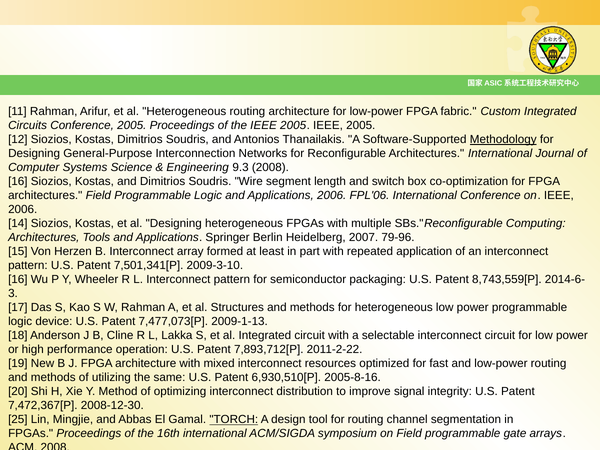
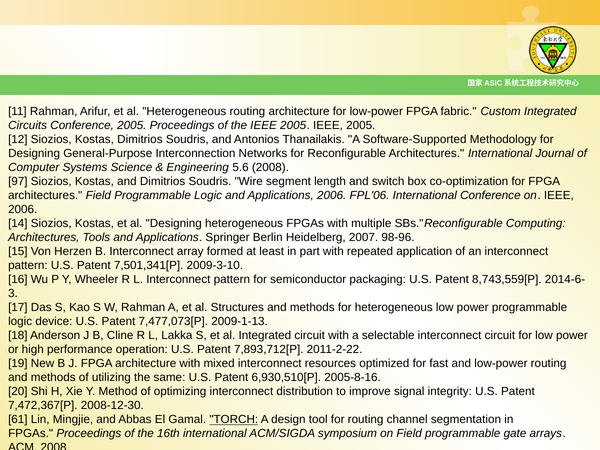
Methodology underline: present -> none (503, 139)
9.3: 9.3 -> 5.6 (241, 167)
16: 16 -> 97 (18, 181)
79-96: 79-96 -> 98-96 (398, 237)
25: 25 -> 61 (18, 420)
